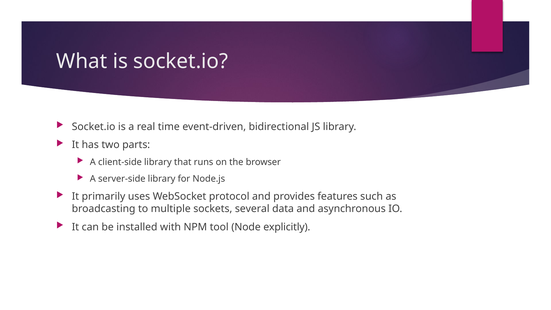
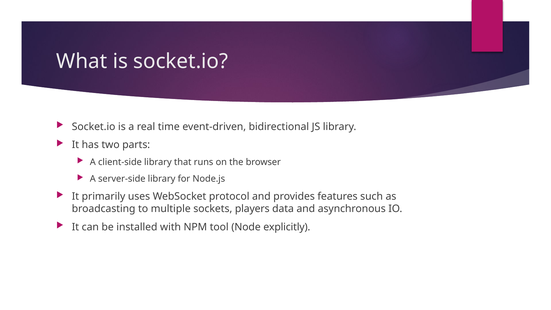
several: several -> players (252, 209)
